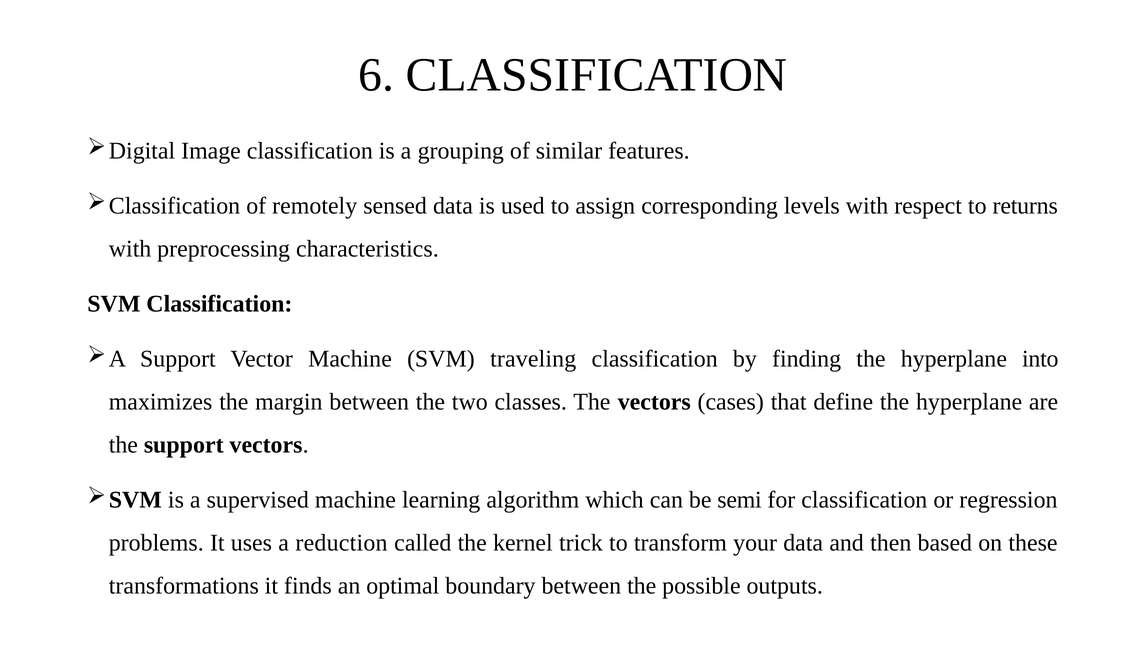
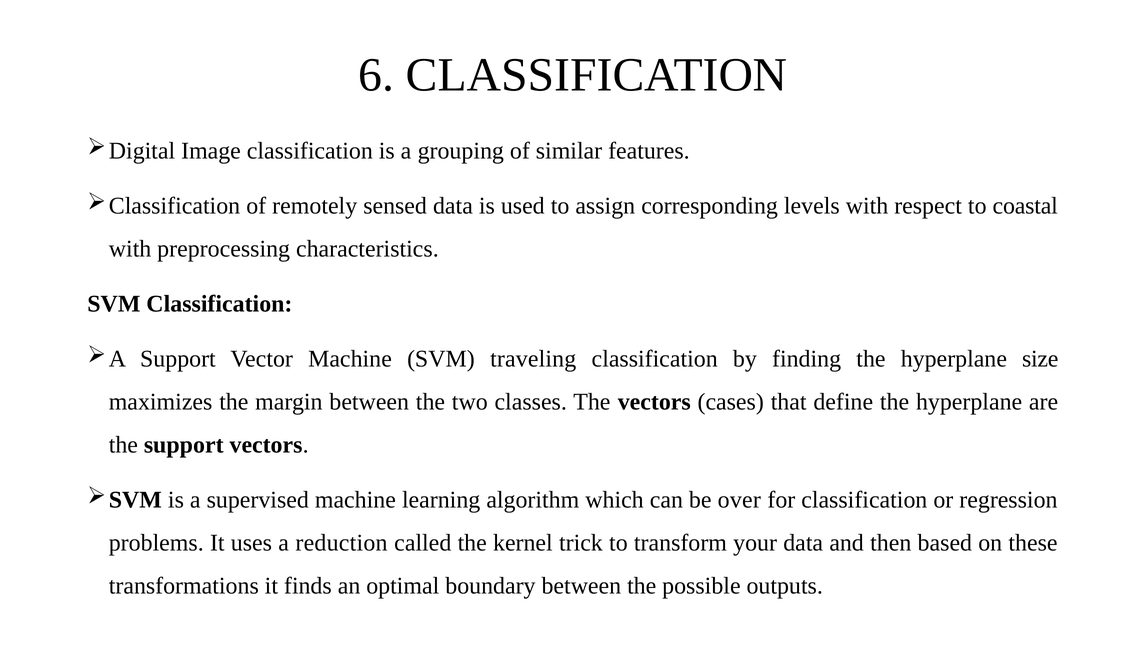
returns: returns -> coastal (1025, 206)
into: into -> size (1040, 359)
semi: semi -> over (739, 499)
